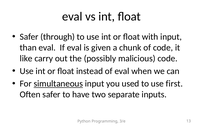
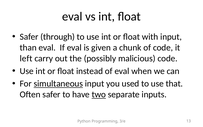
like: like -> left (26, 58)
first: first -> that (174, 84)
two underline: none -> present (99, 94)
